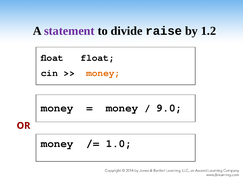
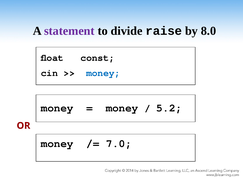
1.2: 1.2 -> 8.0 (209, 31)
float float: float -> const (98, 58)
money colour: orange -> blue (103, 73)
9.0: 9.0 -> 5.2 (169, 108)
1.0: 1.0 -> 7.0 (119, 144)
